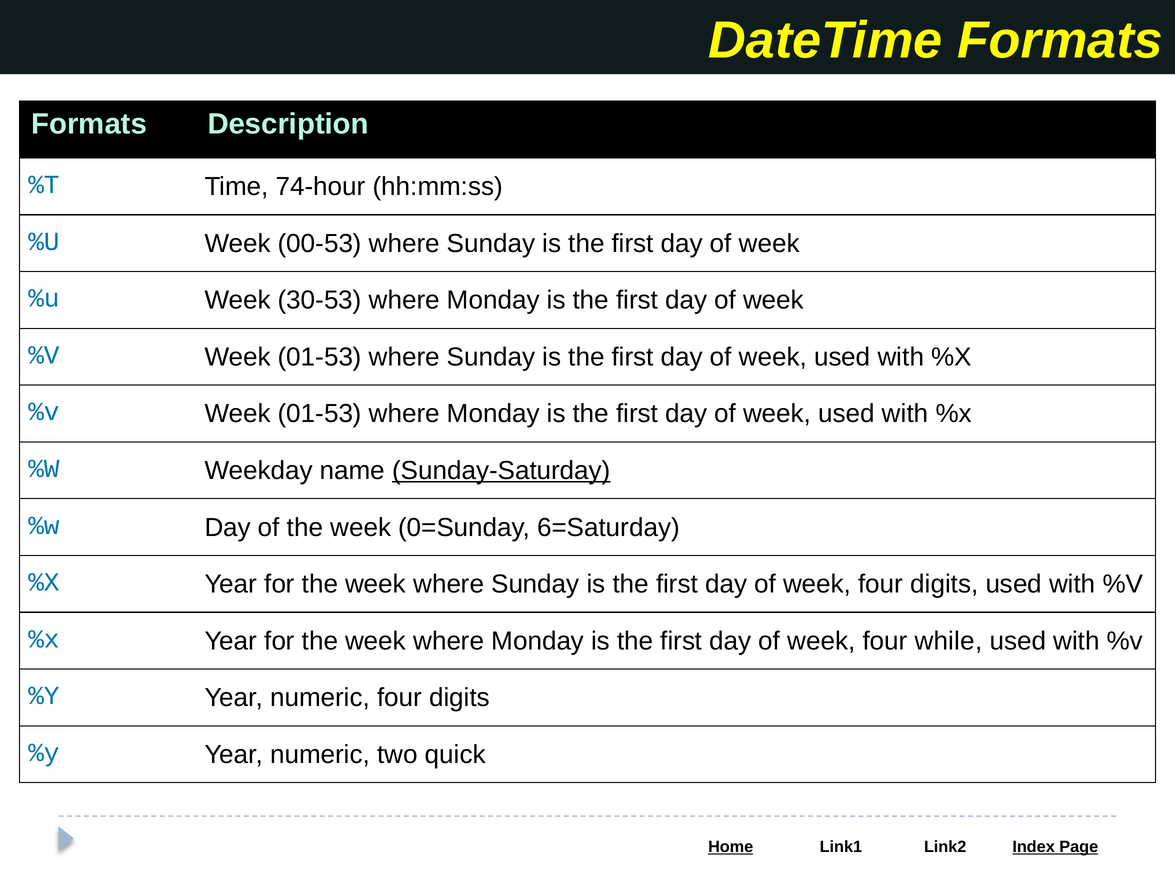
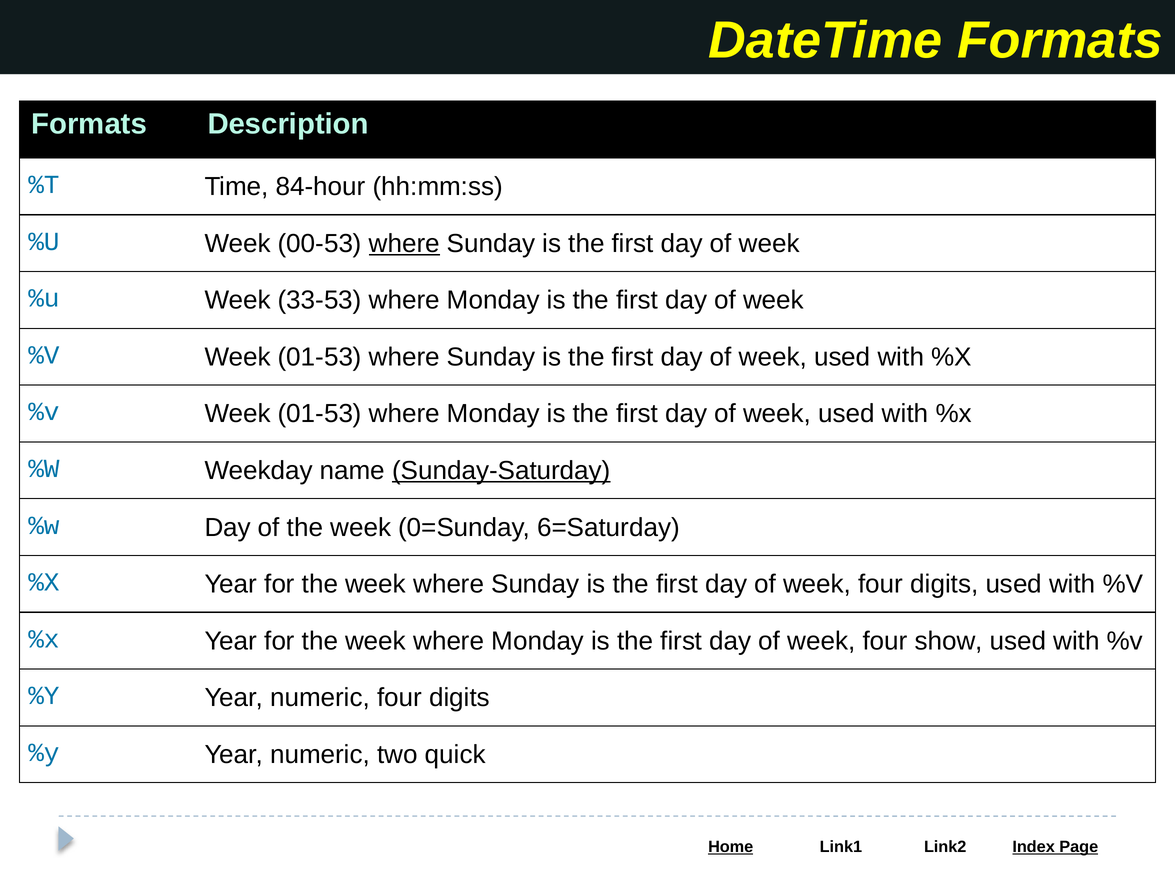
74-hour: 74-hour -> 84-hour (321, 187)
where underline: none -> present (404, 244)
30-53: 30-53 -> 33-53 (320, 300)
while: while -> show (949, 641)
